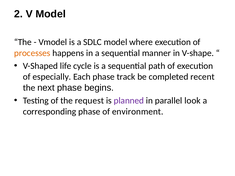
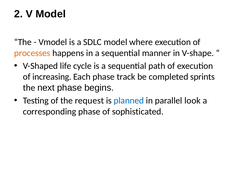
especially: especially -> increasing (52, 77)
recent: recent -> sprints (203, 77)
planned colour: purple -> blue (129, 101)
environment: environment -> sophisticated (138, 112)
